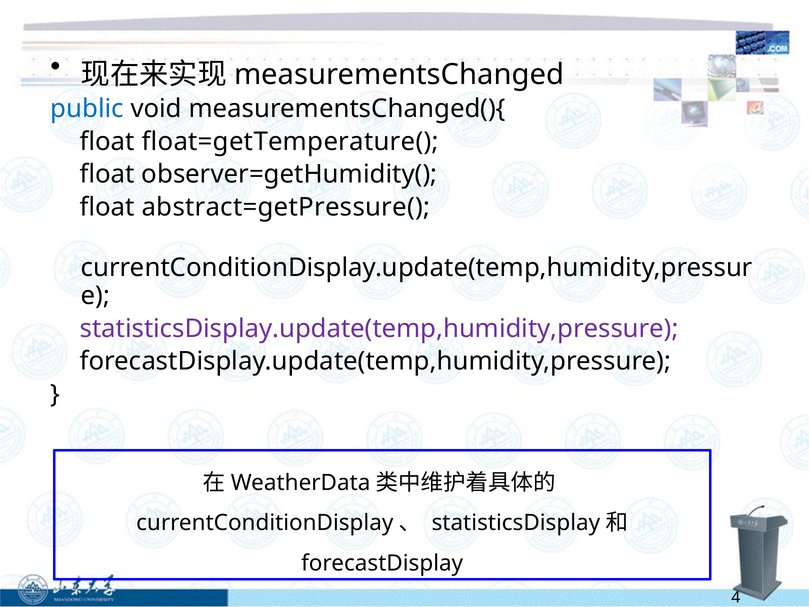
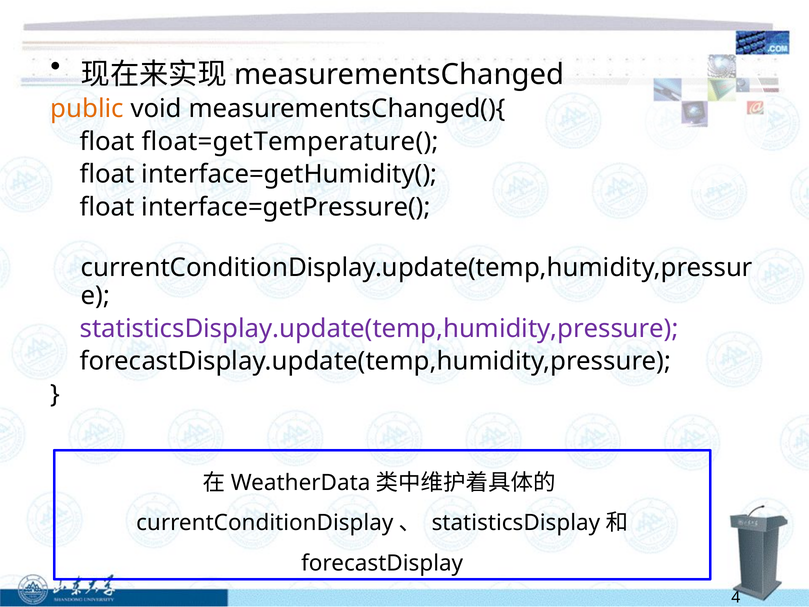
public colour: blue -> orange (87, 109)
observer=getHumidity(: observer=getHumidity( -> interface=getHumidity( (289, 174)
abstract=getPressure(: abstract=getPressure( -> interface=getPressure( (286, 207)
